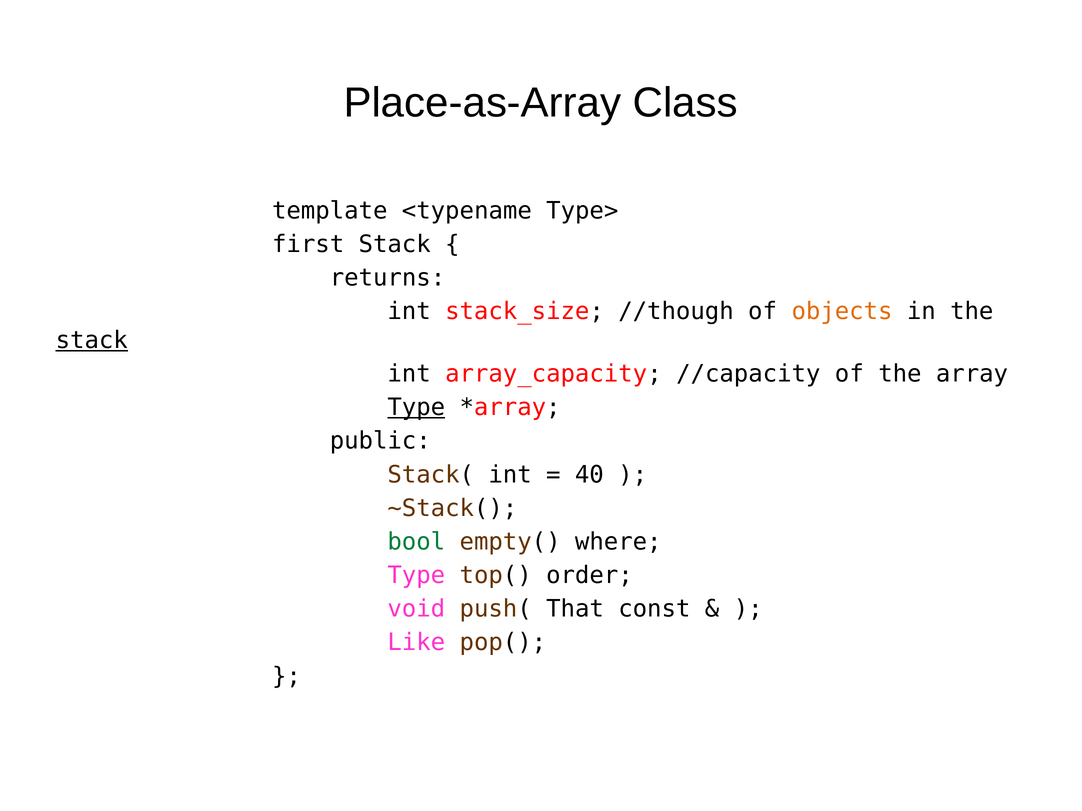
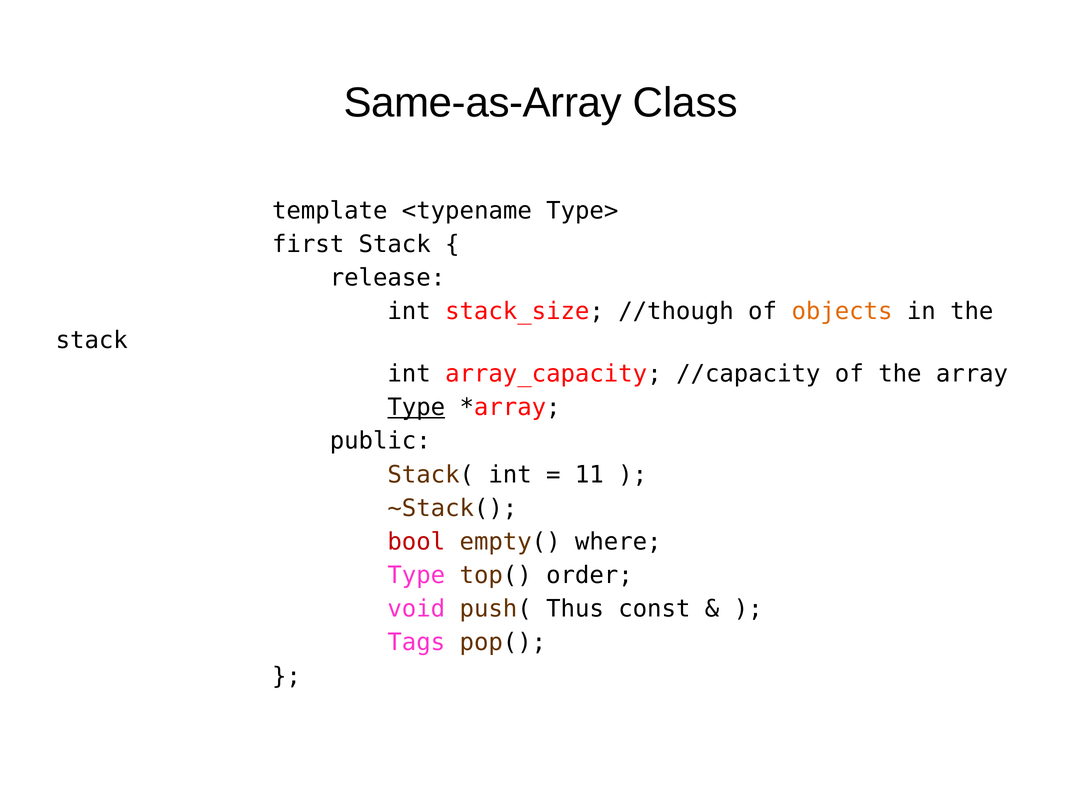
Place-as-Array: Place-as-Array -> Same-as-Array (483, 103)
returns: returns -> release (387, 278)
stack underline: present -> none (92, 340)
40: 40 -> 11 (589, 475)
bool colour: green -> red (416, 542)
That: That -> Thus (575, 609)
Like: Like -> Tags (416, 643)
